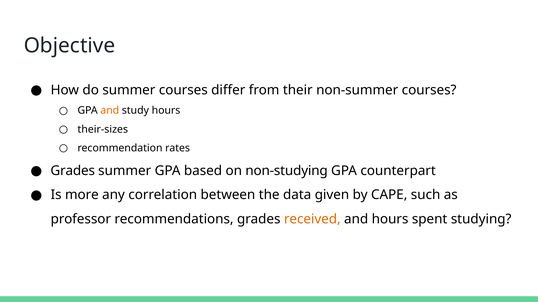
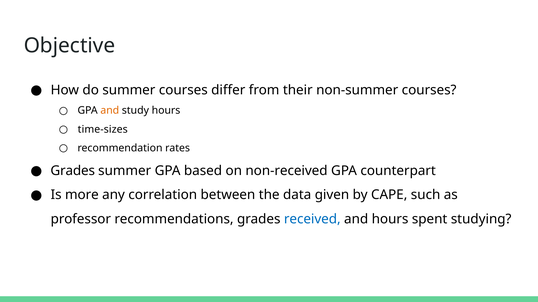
their-sizes: their-sizes -> time-sizes (103, 130)
non-studying: non-studying -> non-received (287, 171)
received colour: orange -> blue (312, 219)
